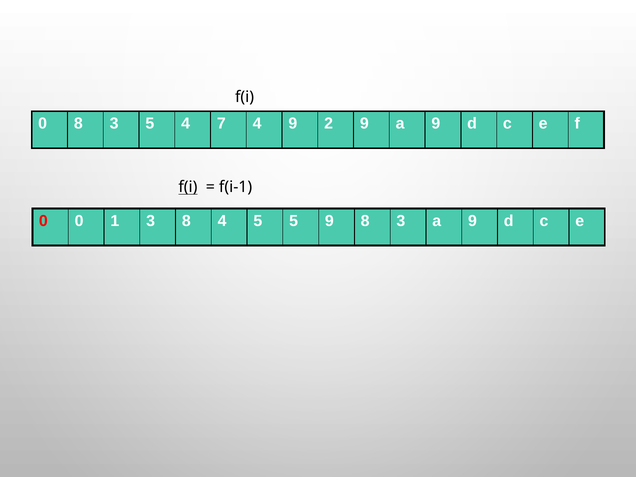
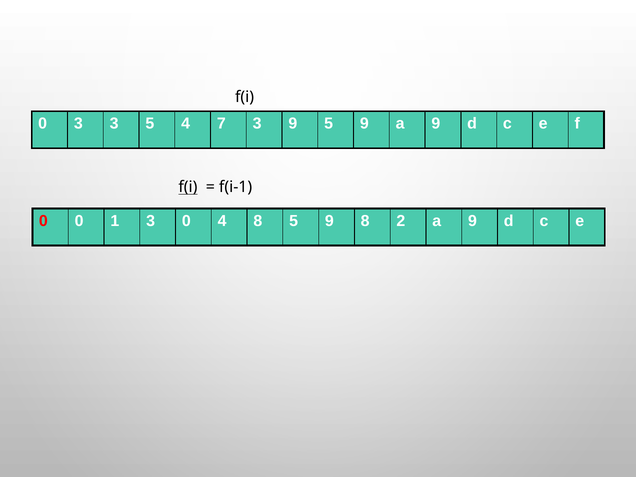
0 8: 8 -> 3 (78, 124)
7 4: 4 -> 3 (257, 124)
9 2: 2 -> 5 (329, 124)
3 8: 8 -> 0 (186, 221)
4 5: 5 -> 8 (258, 221)
9 8 3: 3 -> 2 (401, 221)
